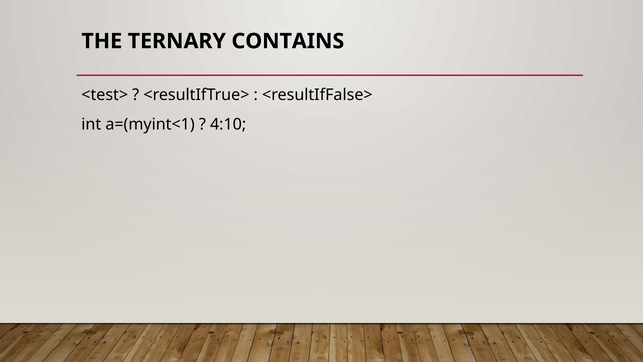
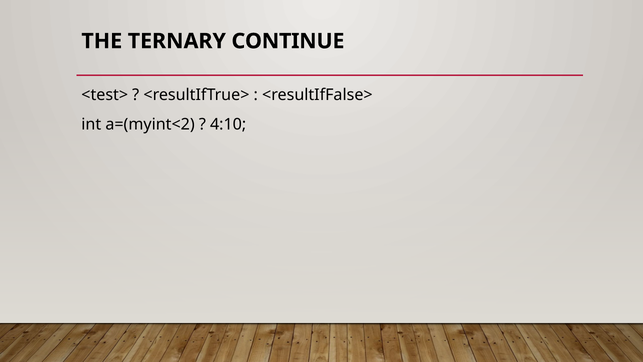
CONTAINS: CONTAINS -> CONTINUE (288, 41)
a=(myint<1: a=(myint<1 -> a=(myint<2 (150, 124)
